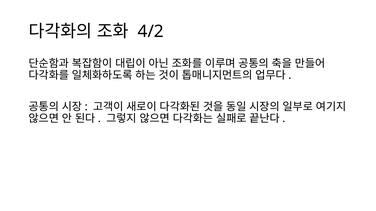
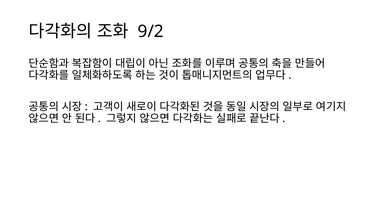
4/2: 4/2 -> 9/2 (151, 32)
